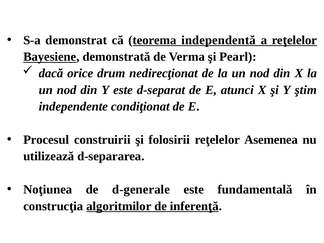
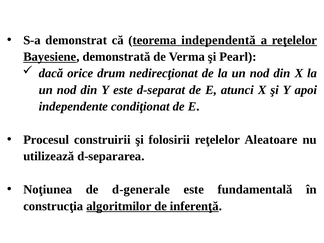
ştim: ştim -> apoi (306, 90)
Asemenea: Asemenea -> Aleatoare (271, 140)
